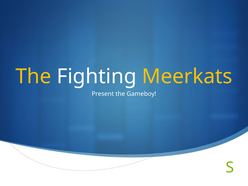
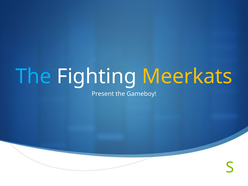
The colour: yellow -> light blue (33, 76)
